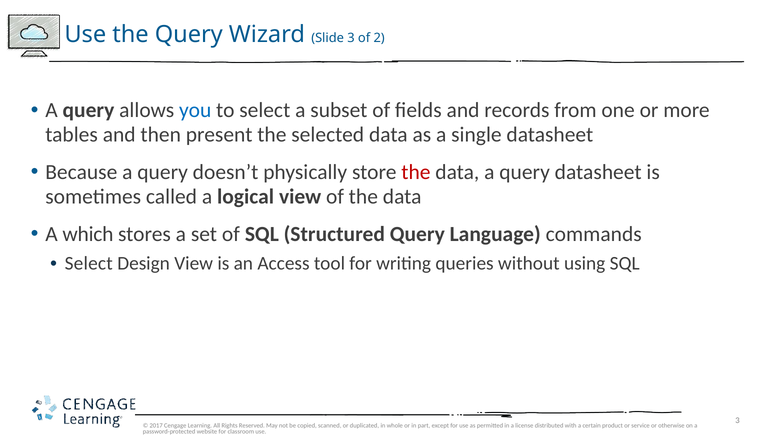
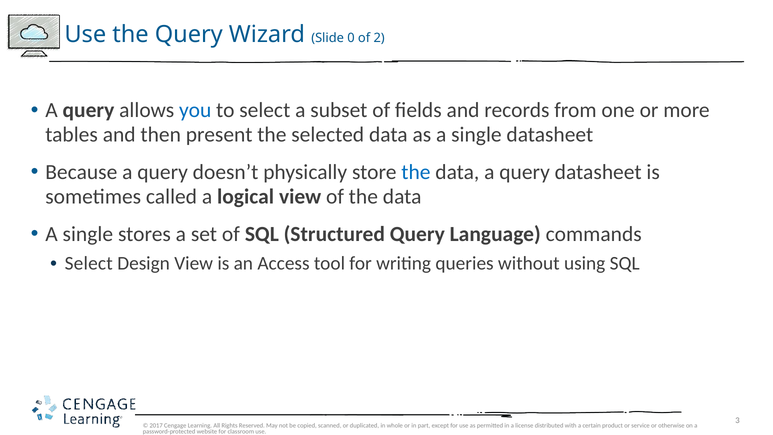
Slide 3: 3 -> 0 (351, 38)
the colour: red -> blue (416, 172)
which: which -> single (88, 234)
